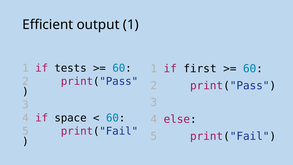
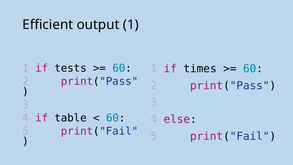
first: first -> times (200, 69)
space: space -> table (71, 118)
